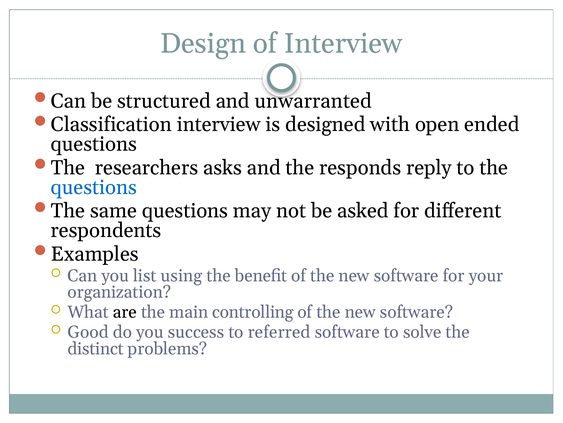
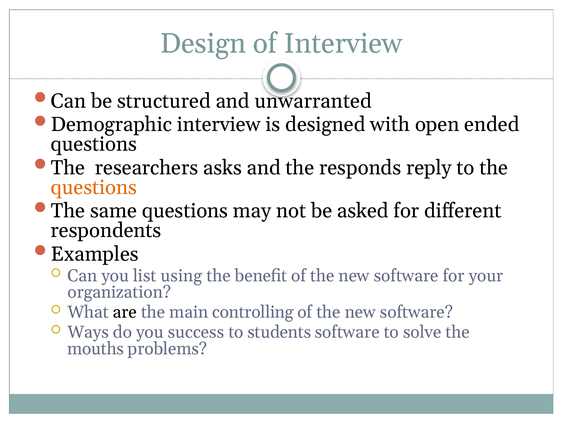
Classification: Classification -> Demographic (111, 124)
questions colour: blue -> orange (94, 187)
Good: Good -> Ways (88, 332)
referred: referred -> students (279, 332)
distinct: distinct -> mouths (96, 348)
